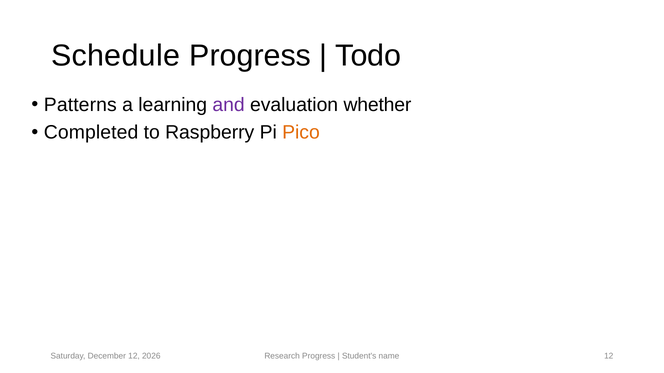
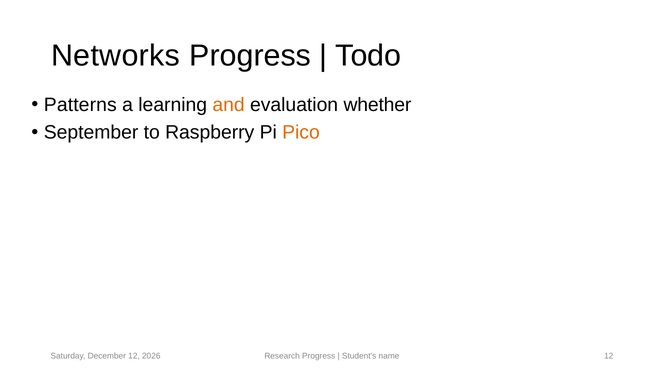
Schedule: Schedule -> Networks (116, 56)
and colour: purple -> orange (229, 105)
Completed: Completed -> September (91, 133)
